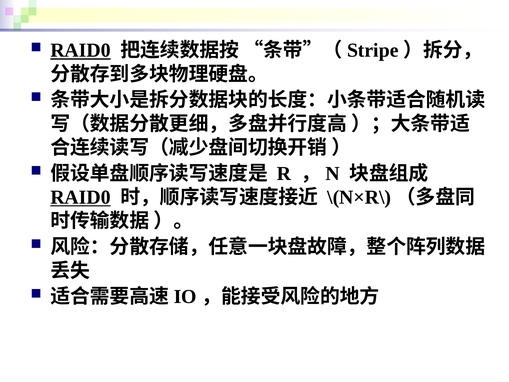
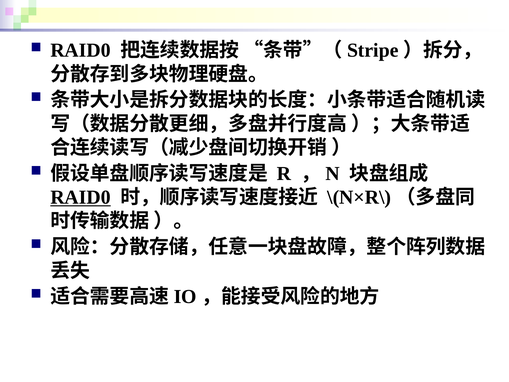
RAID0 underline: present -> none (81, 50)
